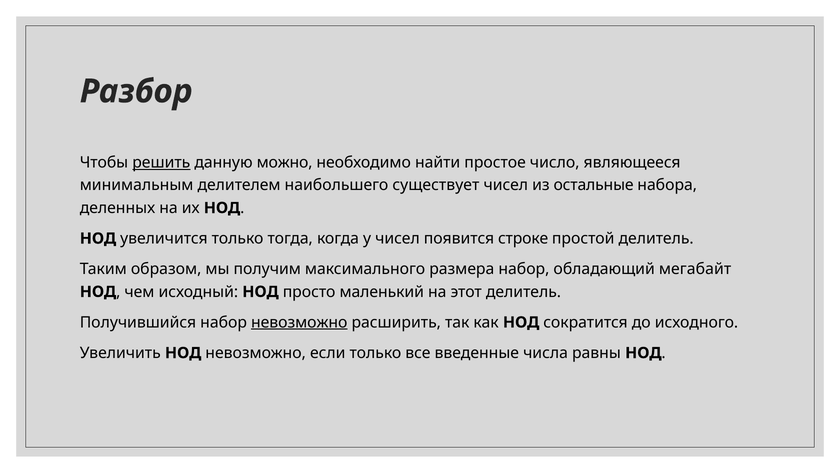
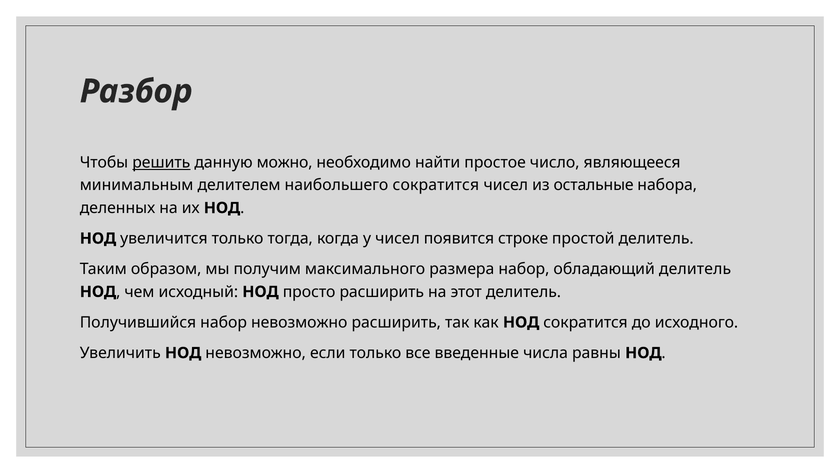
наибольшего существует: существует -> сократится (436, 185)
обладающий мегабайт: мегабайт -> делитель (695, 269)
просто маленький: маленький -> расширить (382, 291)
невозможно underline: present -> none (299, 322)
